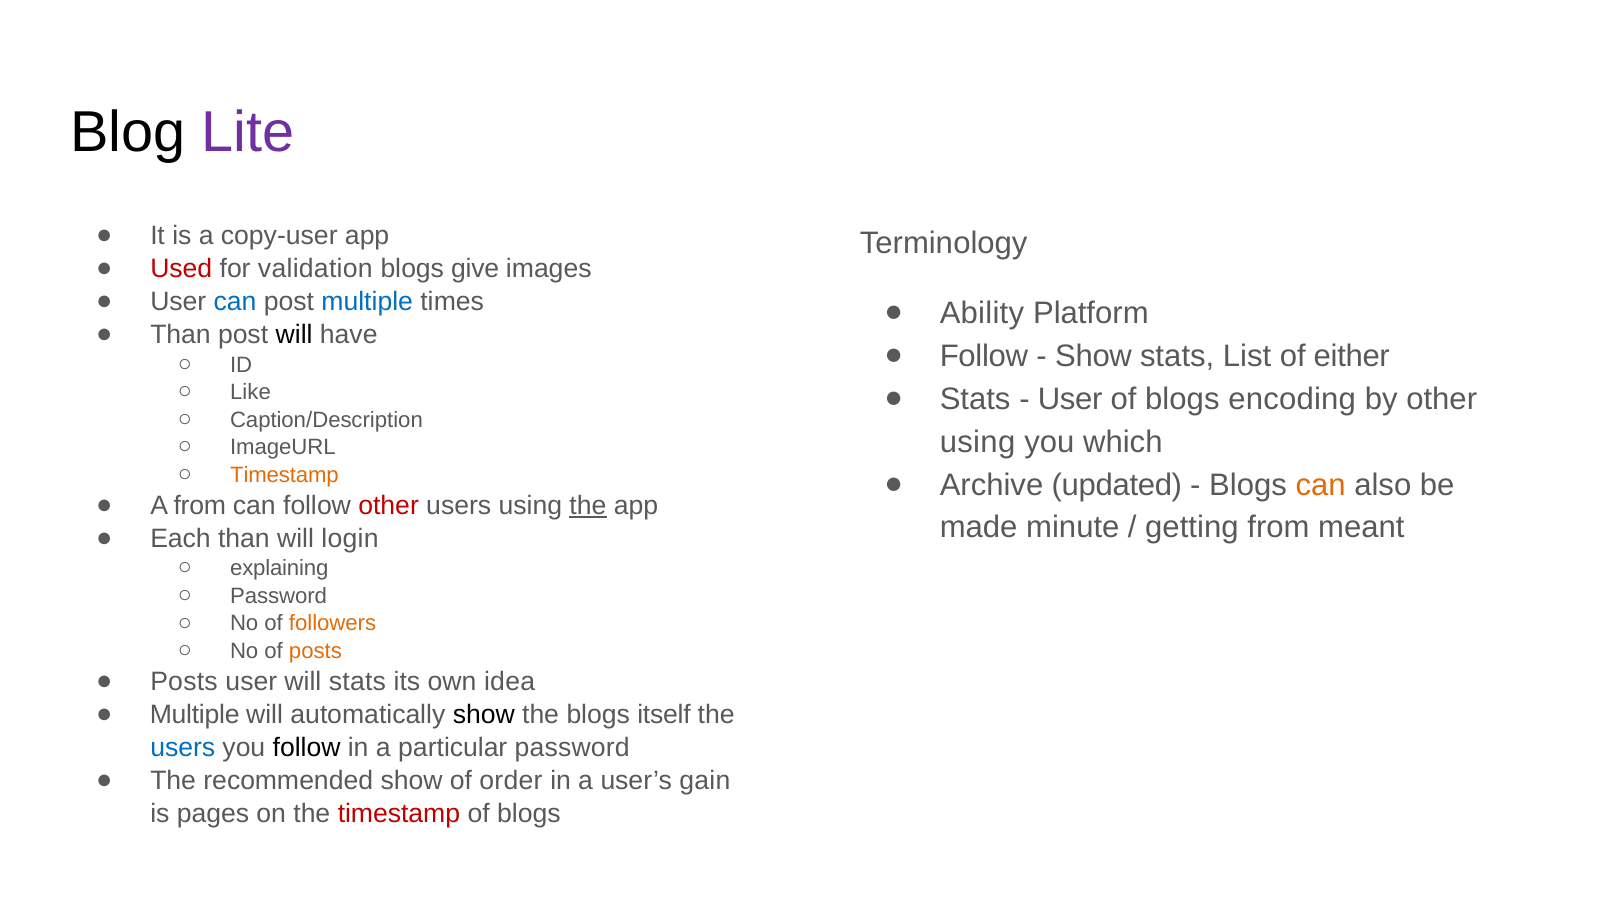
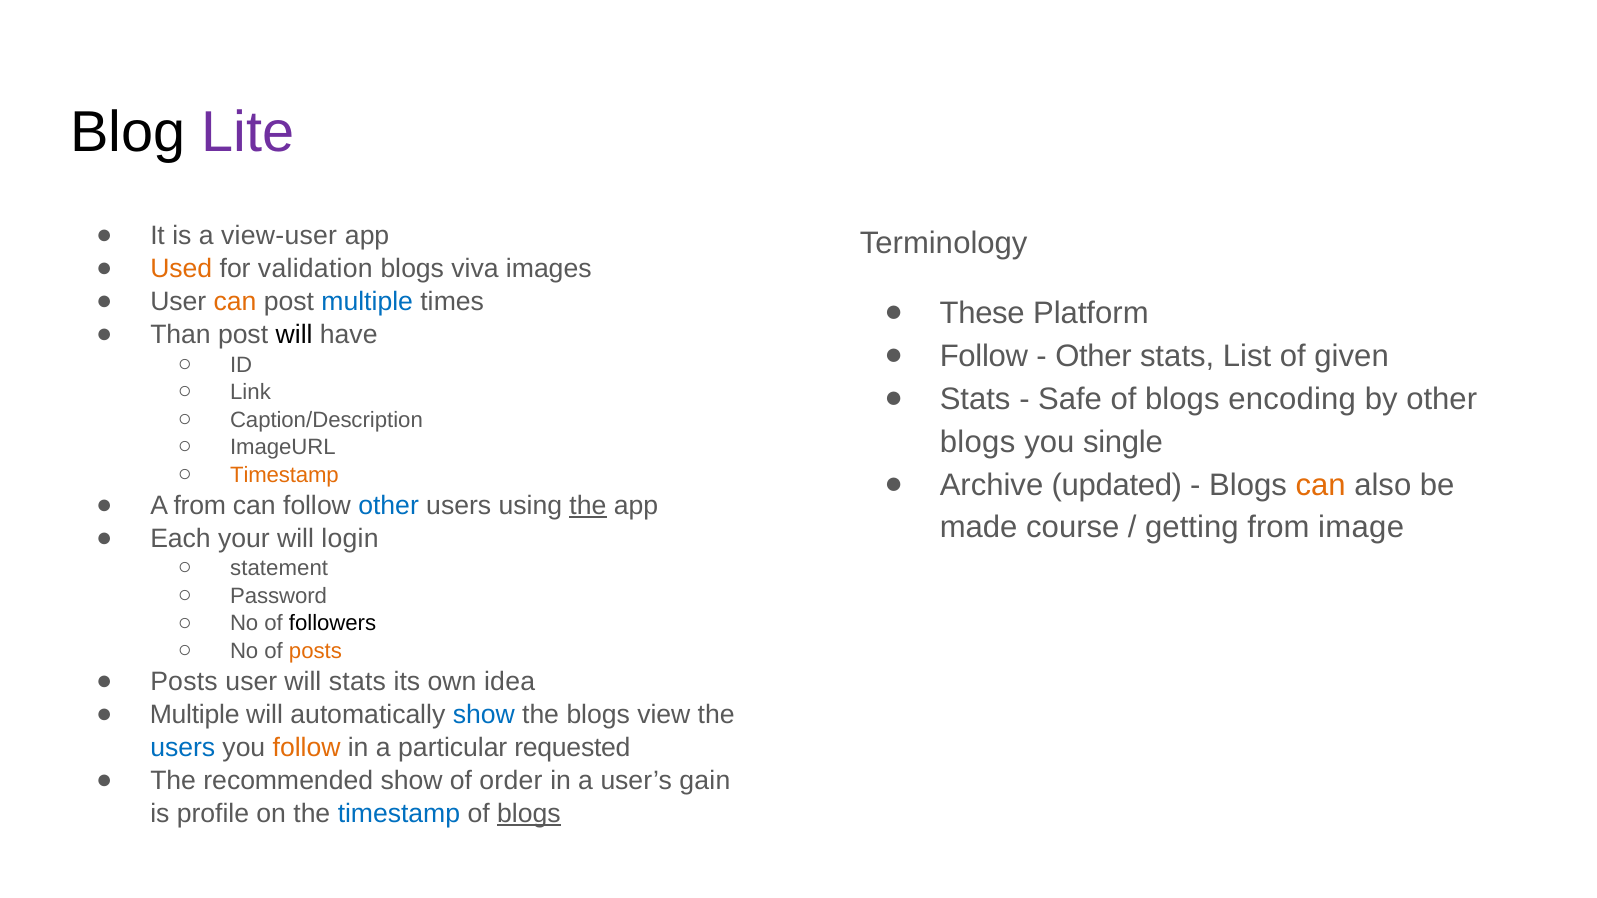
copy-user: copy-user -> view-user (279, 236)
Used colour: red -> orange (181, 269)
give: give -> viva (475, 269)
can colour: blue -> orange (235, 302)
Ability: Ability -> These (982, 313)
Show: Show -> Other (1094, 356)
either: either -> given (1352, 356)
Like: Like -> Link (251, 393)
User: User -> Safe (1070, 399)
using: using -> blogs (978, 442)
which: which -> single (1123, 442)
other colour: red -> blue (389, 506)
minute: minute -> course (1073, 528)
meant: meant -> image (1361, 528)
Each than: than -> your (244, 539)
explaining: explaining -> statement (279, 569)
followers colour: orange -> black (333, 624)
show colour: black -> blue (484, 715)
itself: itself -> view (664, 715)
follow colour: black -> orange (307, 748)
particular password: password -> requested (572, 748)
pages: pages -> profile (213, 814)
timestamp colour: red -> blue (399, 814)
blogs underline: none -> present (529, 814)
